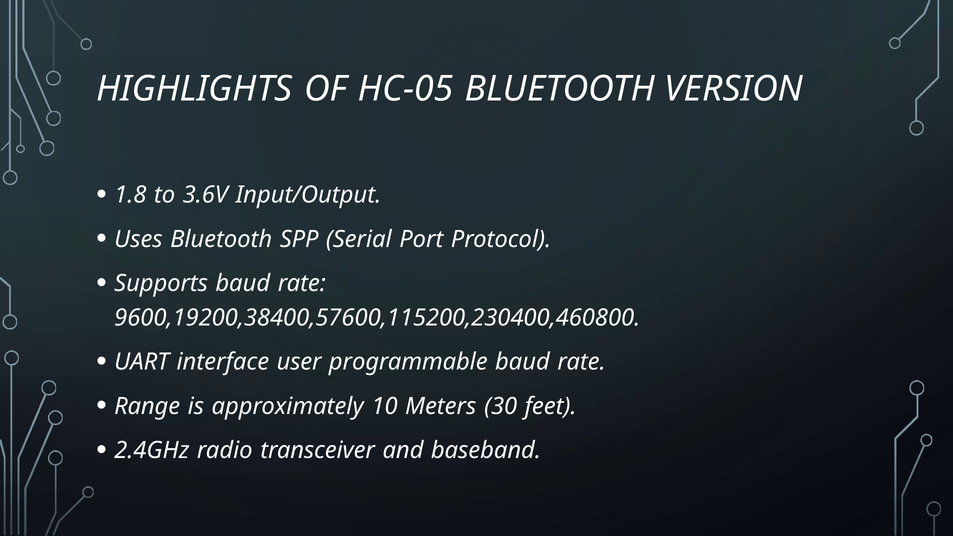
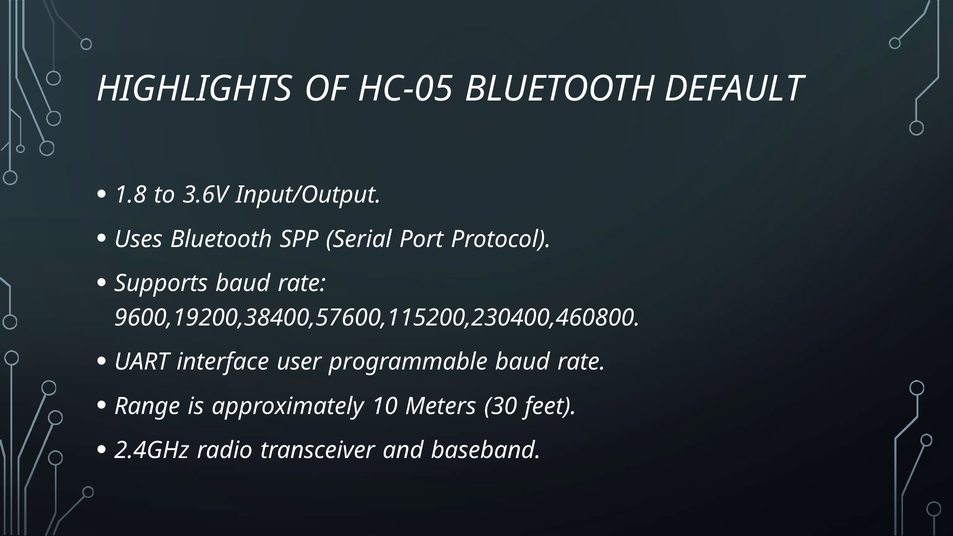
VERSION: VERSION -> DEFAULT (733, 89)
